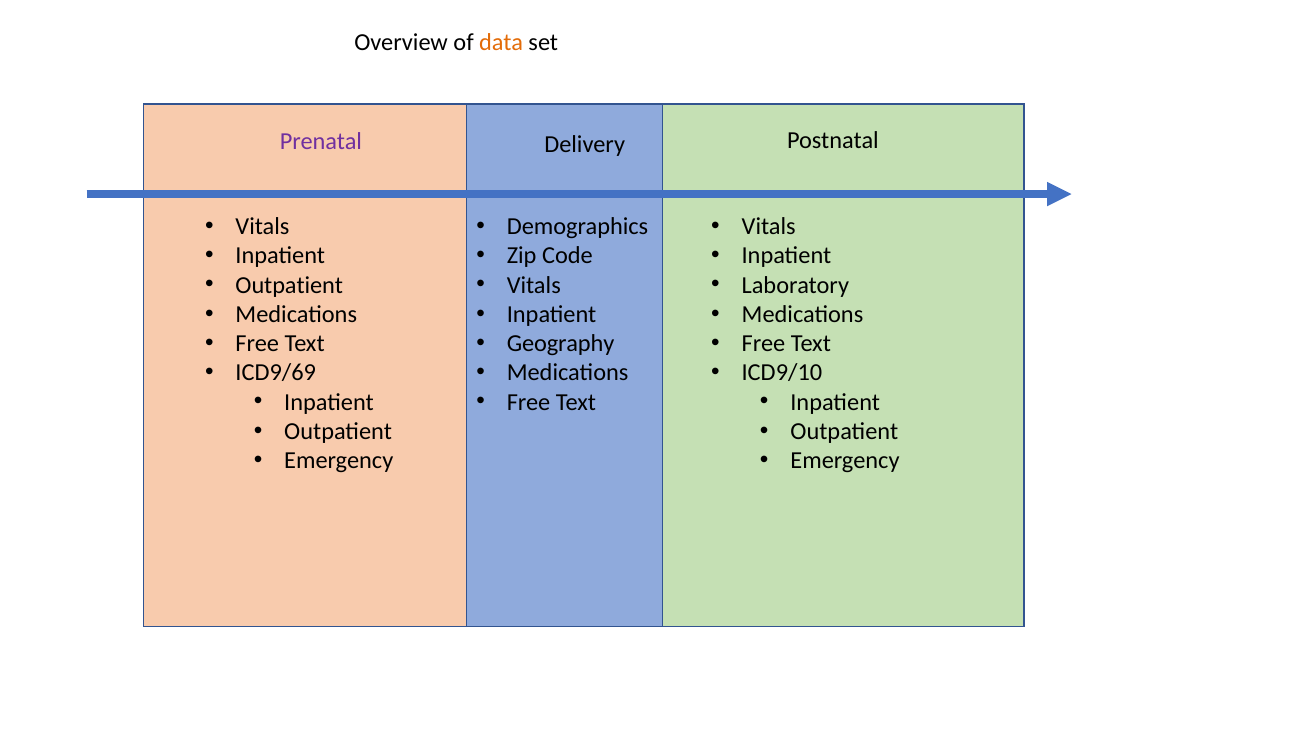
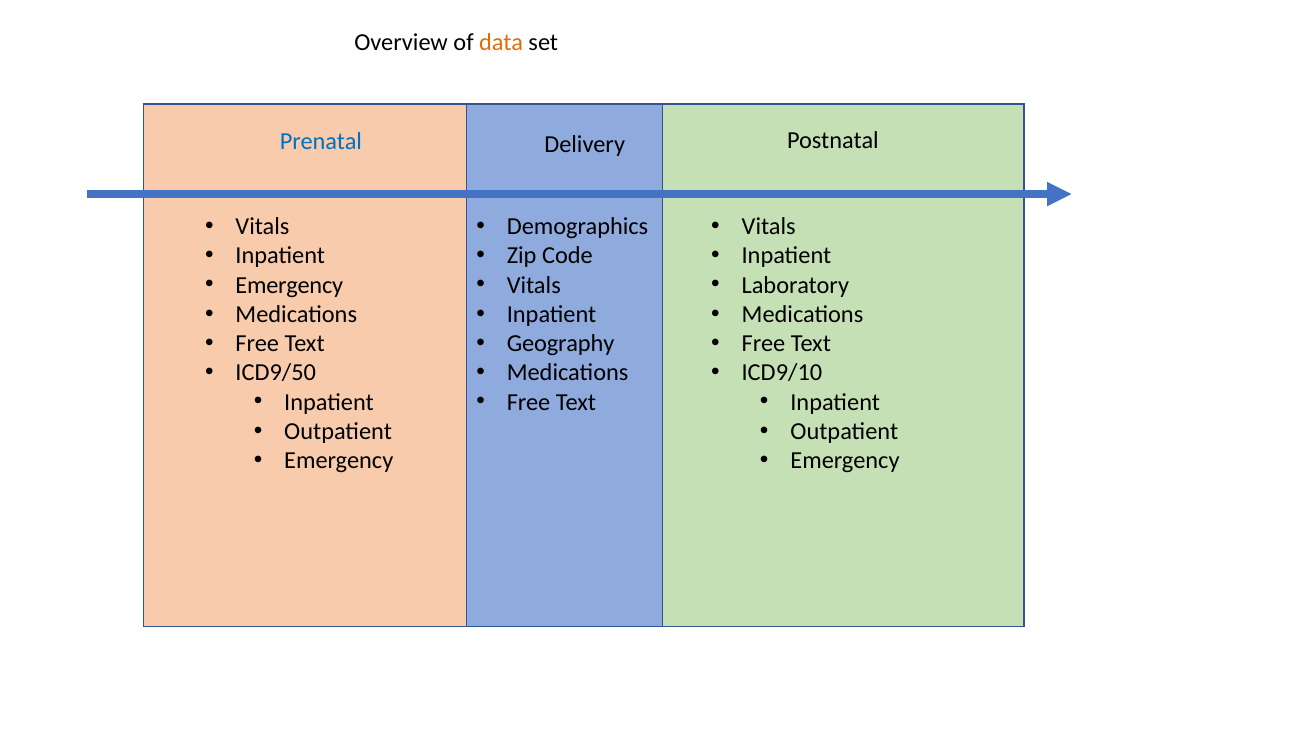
Prenatal colour: purple -> blue (321, 142)
Outpatient: Outpatient -> Emergency (289, 285)
ICD9/69: ICD9/69 -> ICD9/50 (276, 373)
